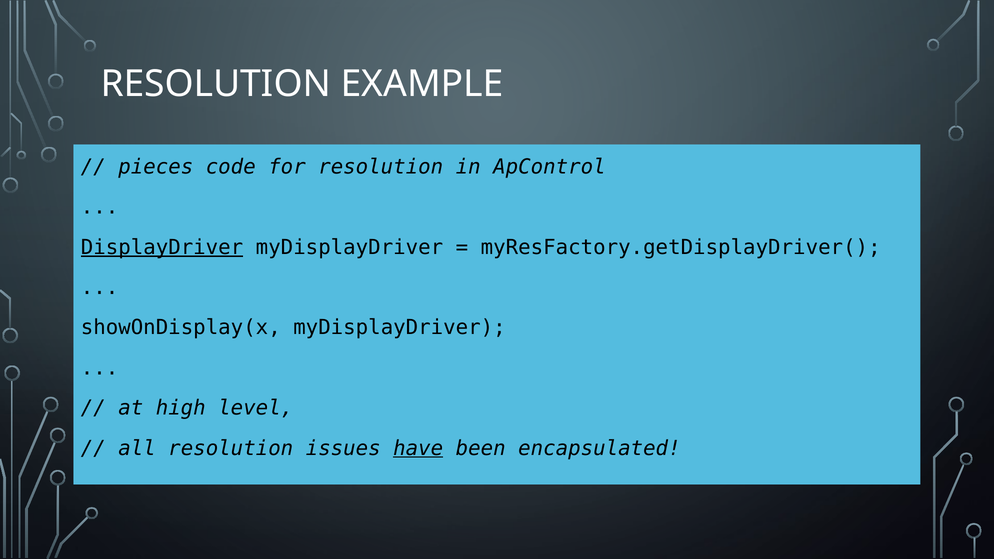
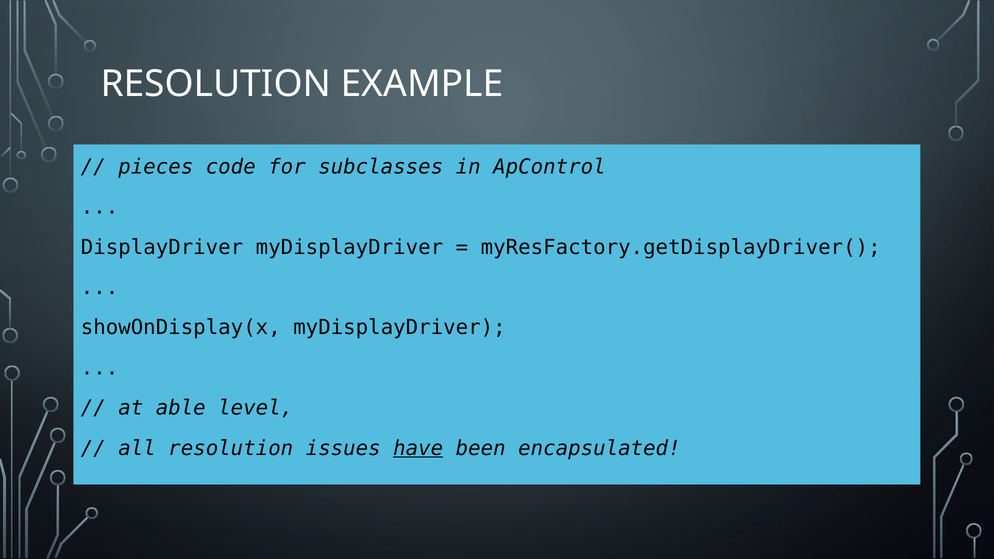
for resolution: resolution -> subclasses (381, 167)
DisplayDriver underline: present -> none (162, 247)
high: high -> able (181, 408)
